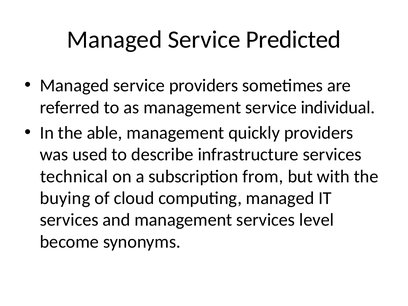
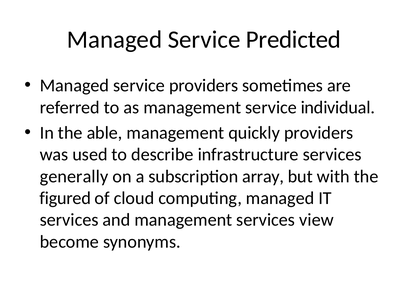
technical: technical -> generally (74, 176)
from: from -> array (263, 176)
buying: buying -> figured (65, 198)
level: level -> view (317, 220)
